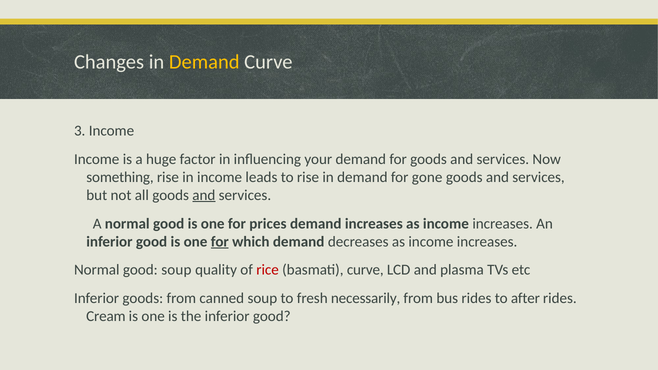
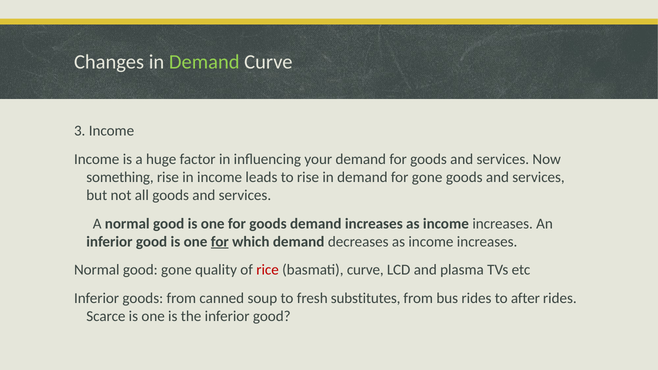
Demand colour: yellow -> light green (204, 62)
and underline: present -> none (204, 195)
one for prices: prices -> goods (268, 224)
good soup: soup -> gone (176, 270)
necessarily: necessarily -> substitutes (366, 298)
Cream: Cream -> Scarce (106, 316)
